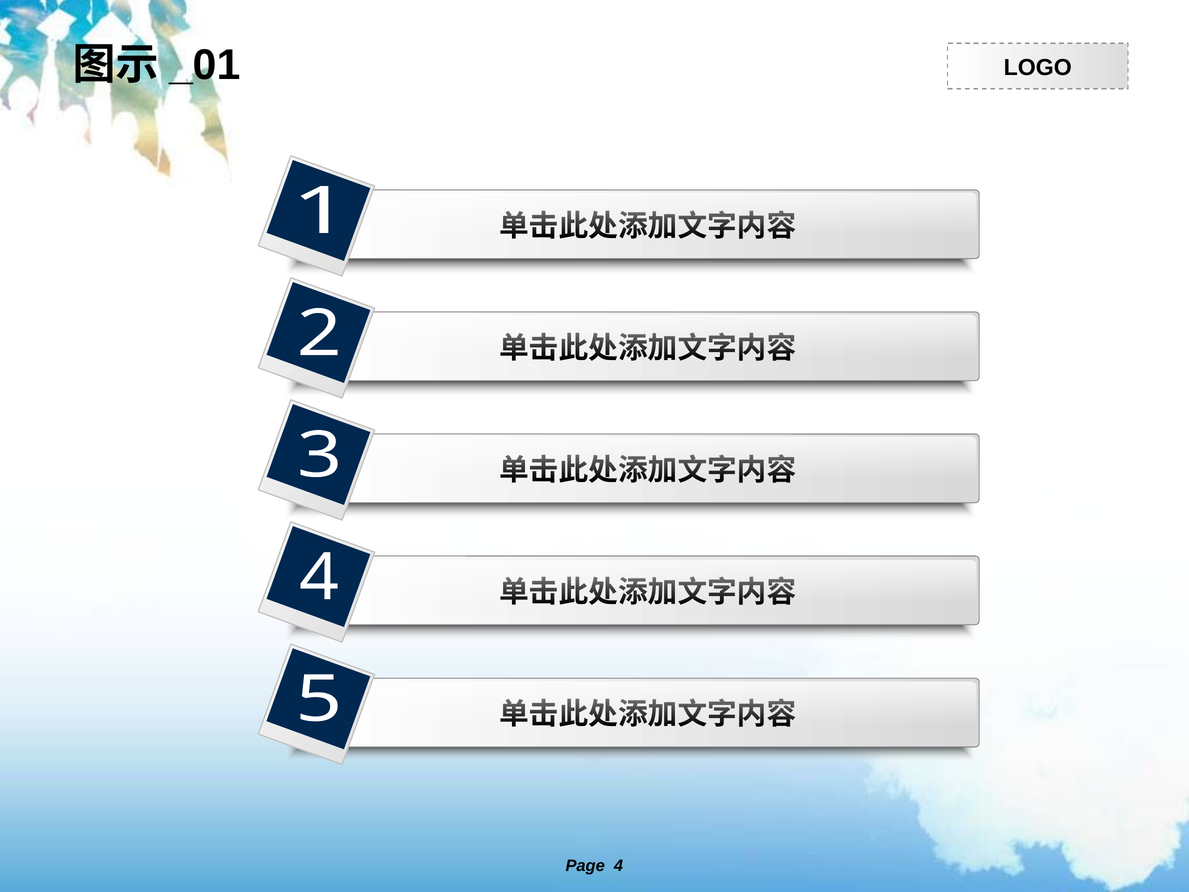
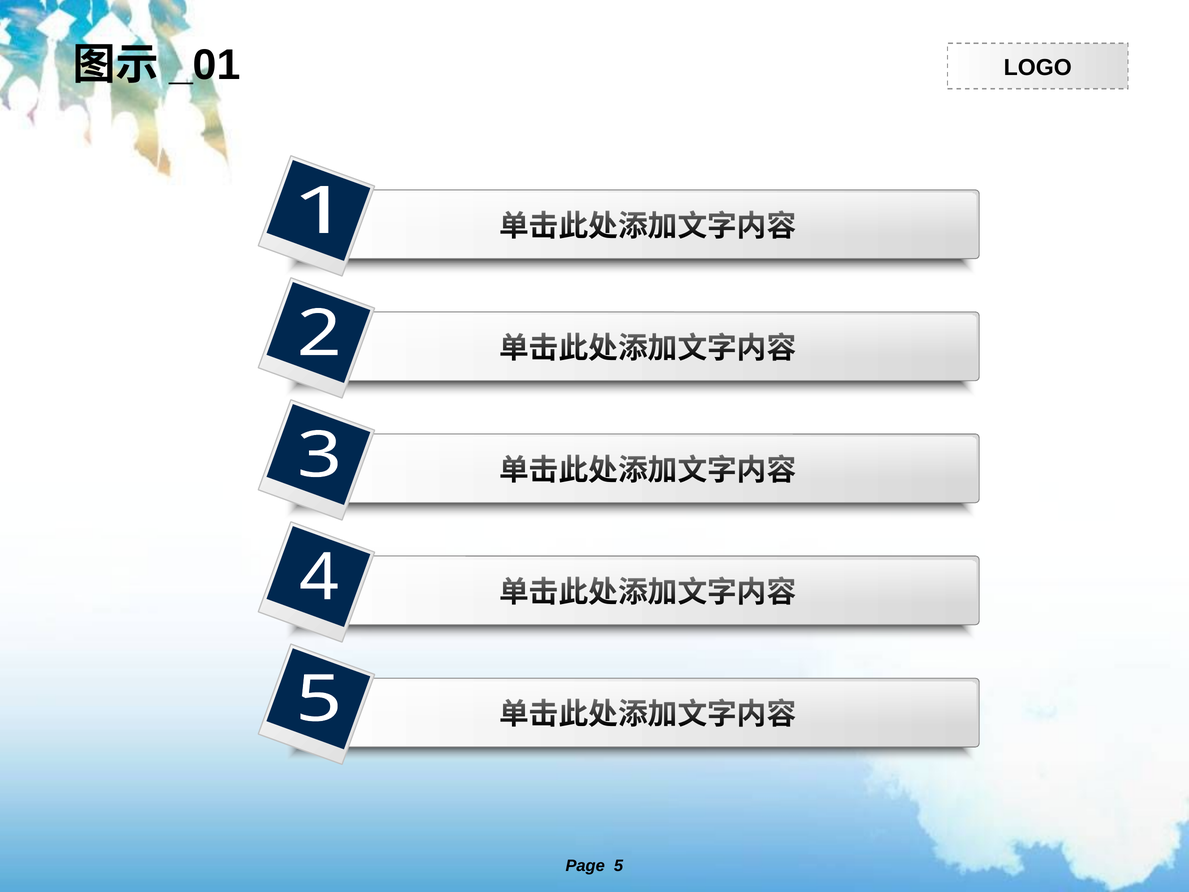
4: 4 -> 5 (619, 865)
